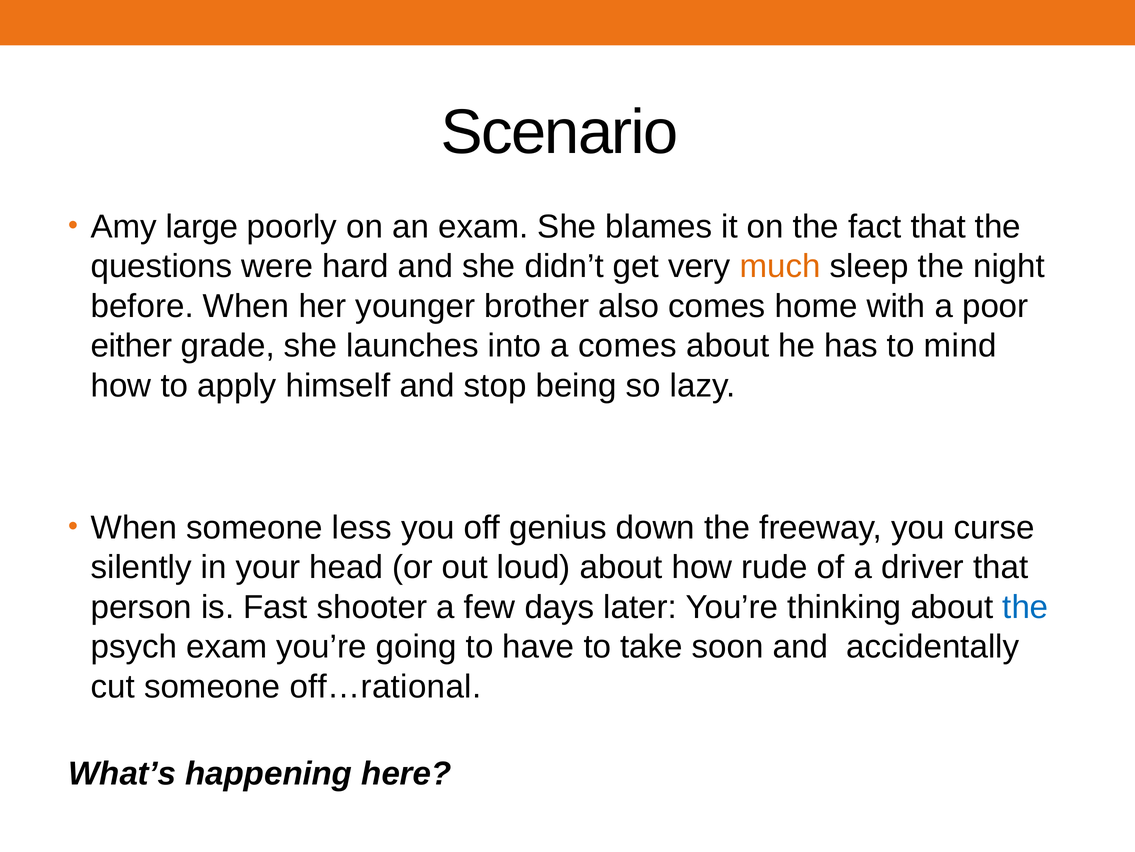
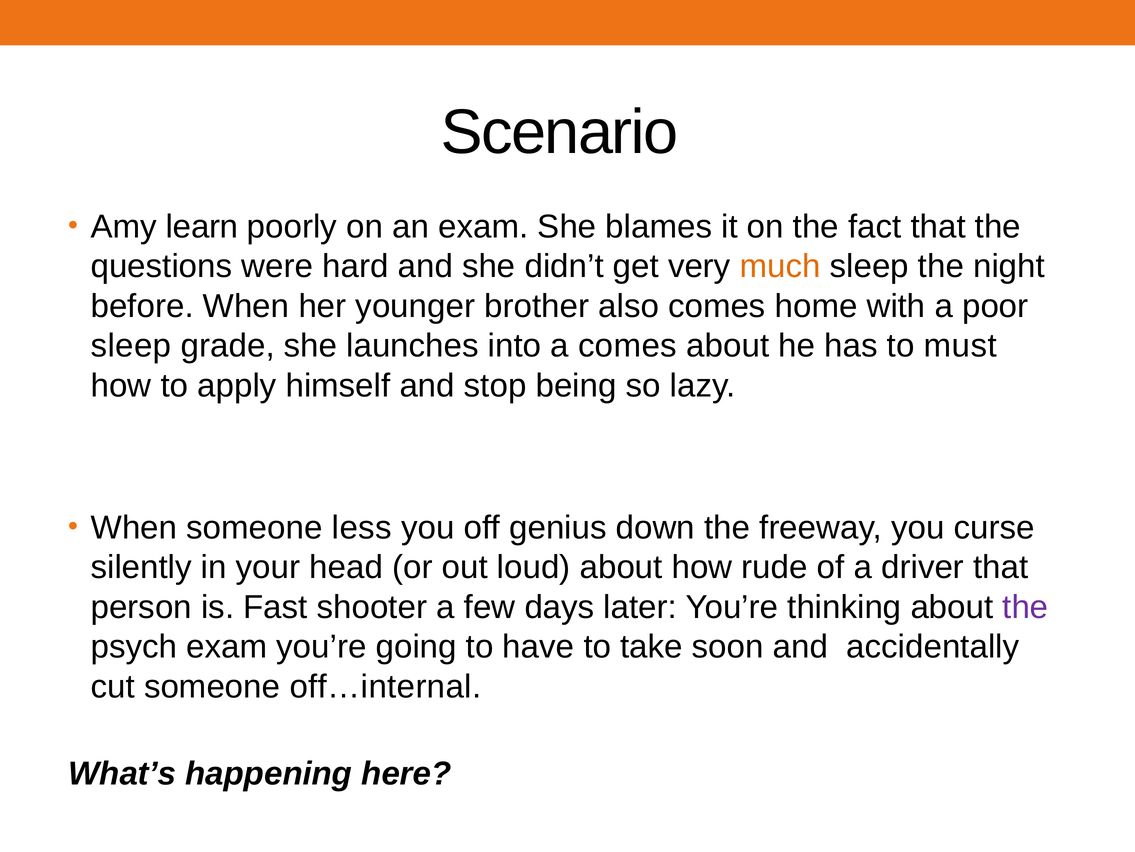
large: large -> learn (202, 226)
either: either -> sleep (131, 346)
mind: mind -> must (960, 346)
the colour: blue -> purple (1025, 607)
off…rational: off…rational -> off…internal (385, 686)
